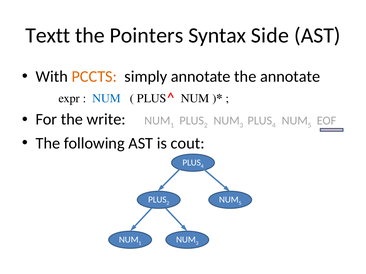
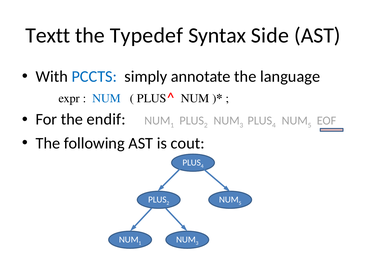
Pointers: Pointers -> Typedef (146, 35)
PCCTS colour: orange -> blue (94, 77)
the annotate: annotate -> language (290, 77)
write: write -> endif (106, 120)
